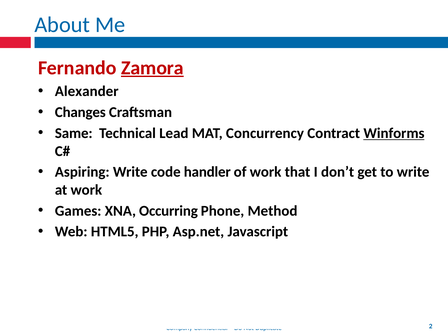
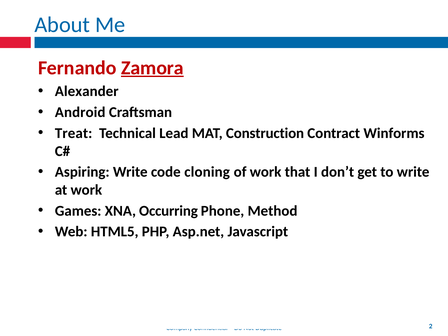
Changes: Changes -> Android (80, 112)
Same: Same -> Treat (74, 133)
Concurrency: Concurrency -> Construction (265, 133)
Winforms underline: present -> none (394, 133)
handler: handler -> cloning (207, 172)
